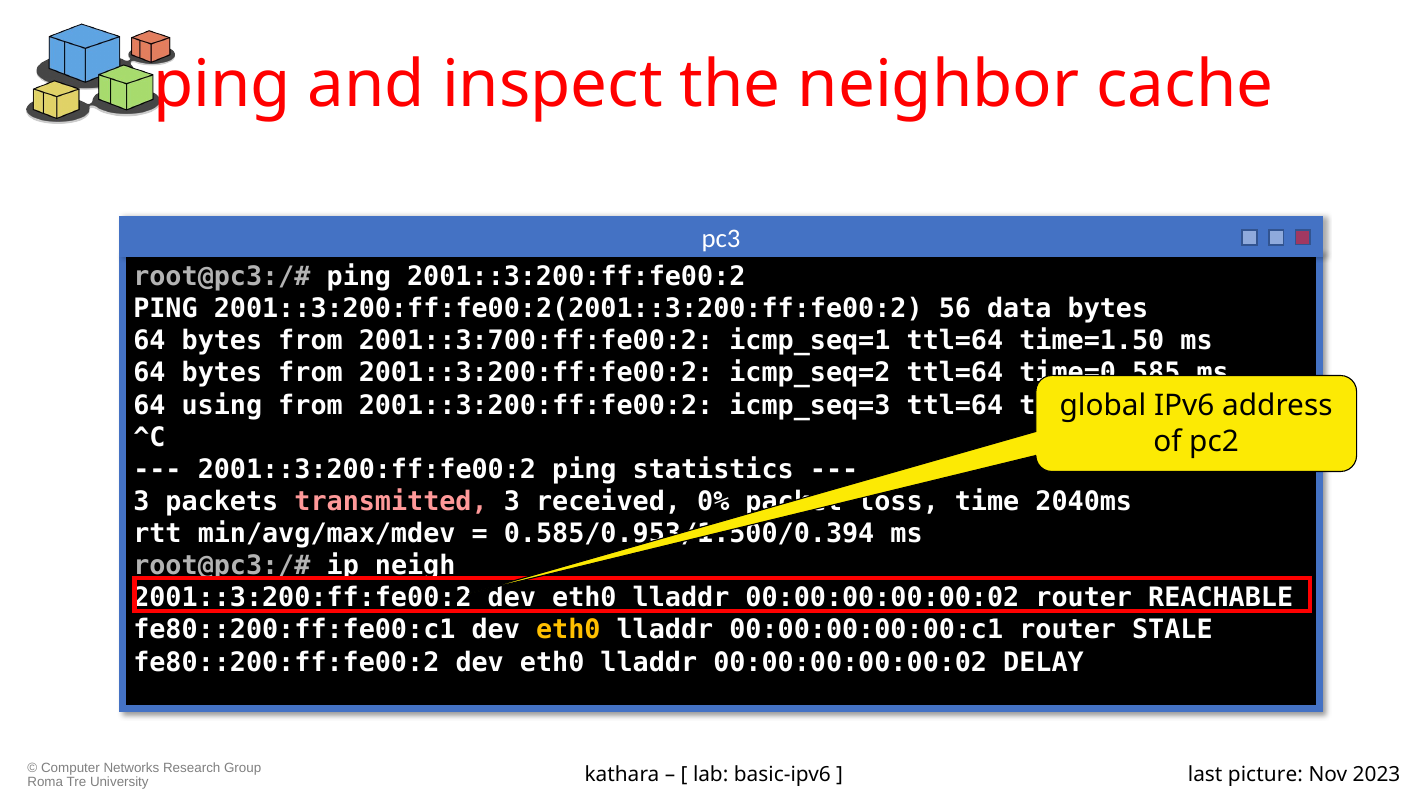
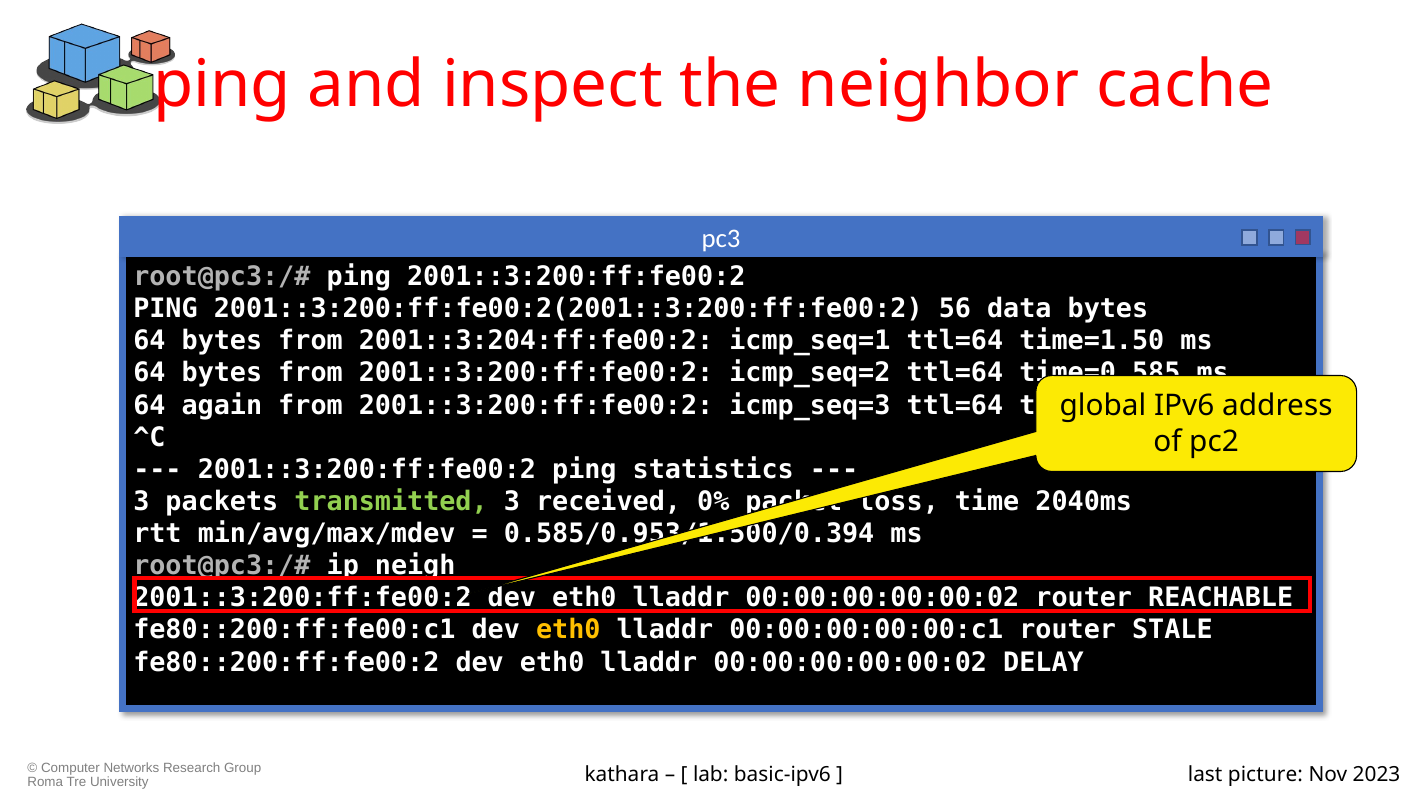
2001::3:700:ff:fe00:2: 2001::3:700:ff:fe00:2 -> 2001::3:204:ff:fe00:2 (536, 341)
using: using -> again (222, 405)
transmitted colour: pink -> light green (391, 502)
